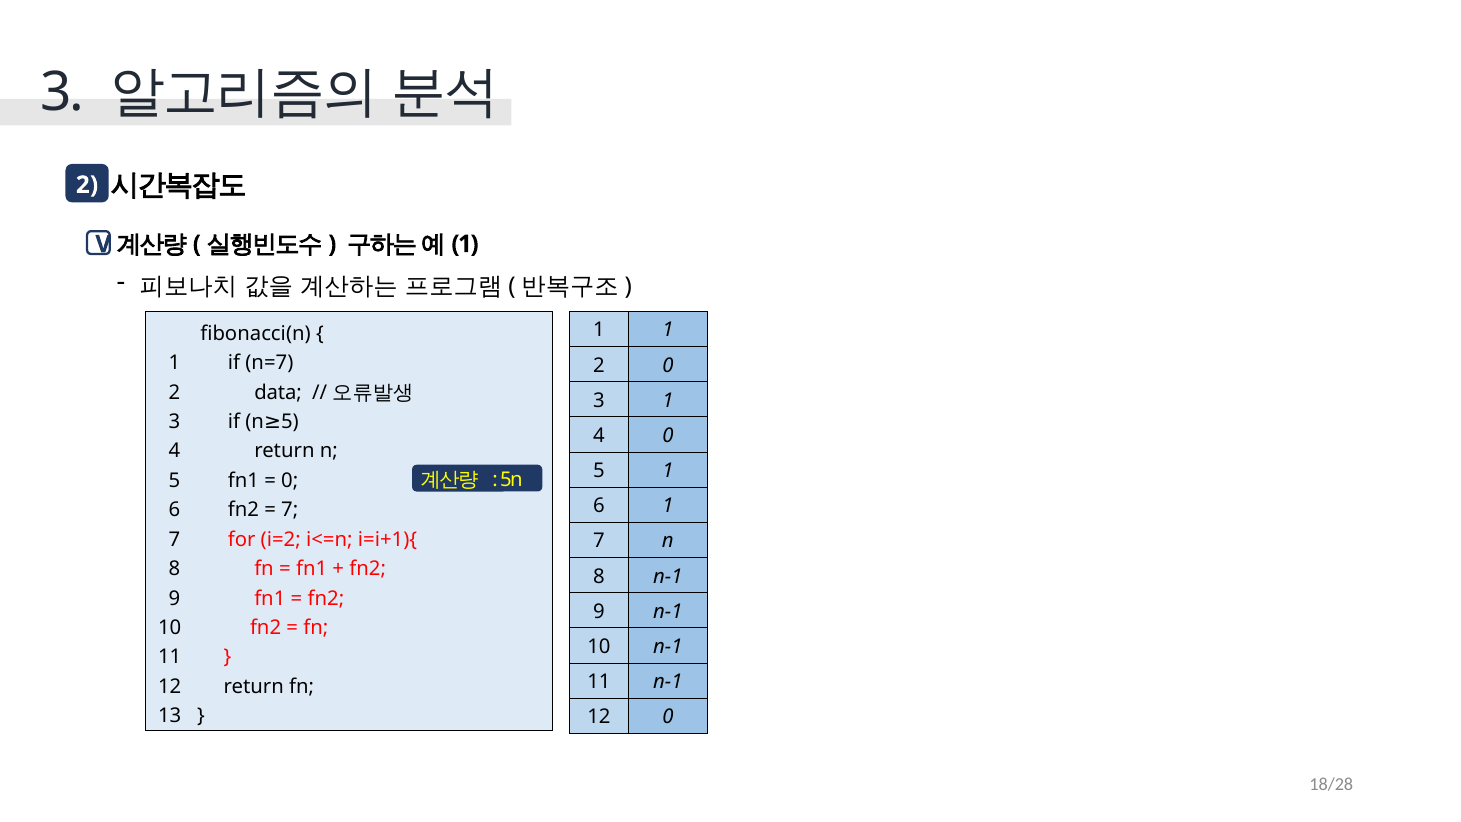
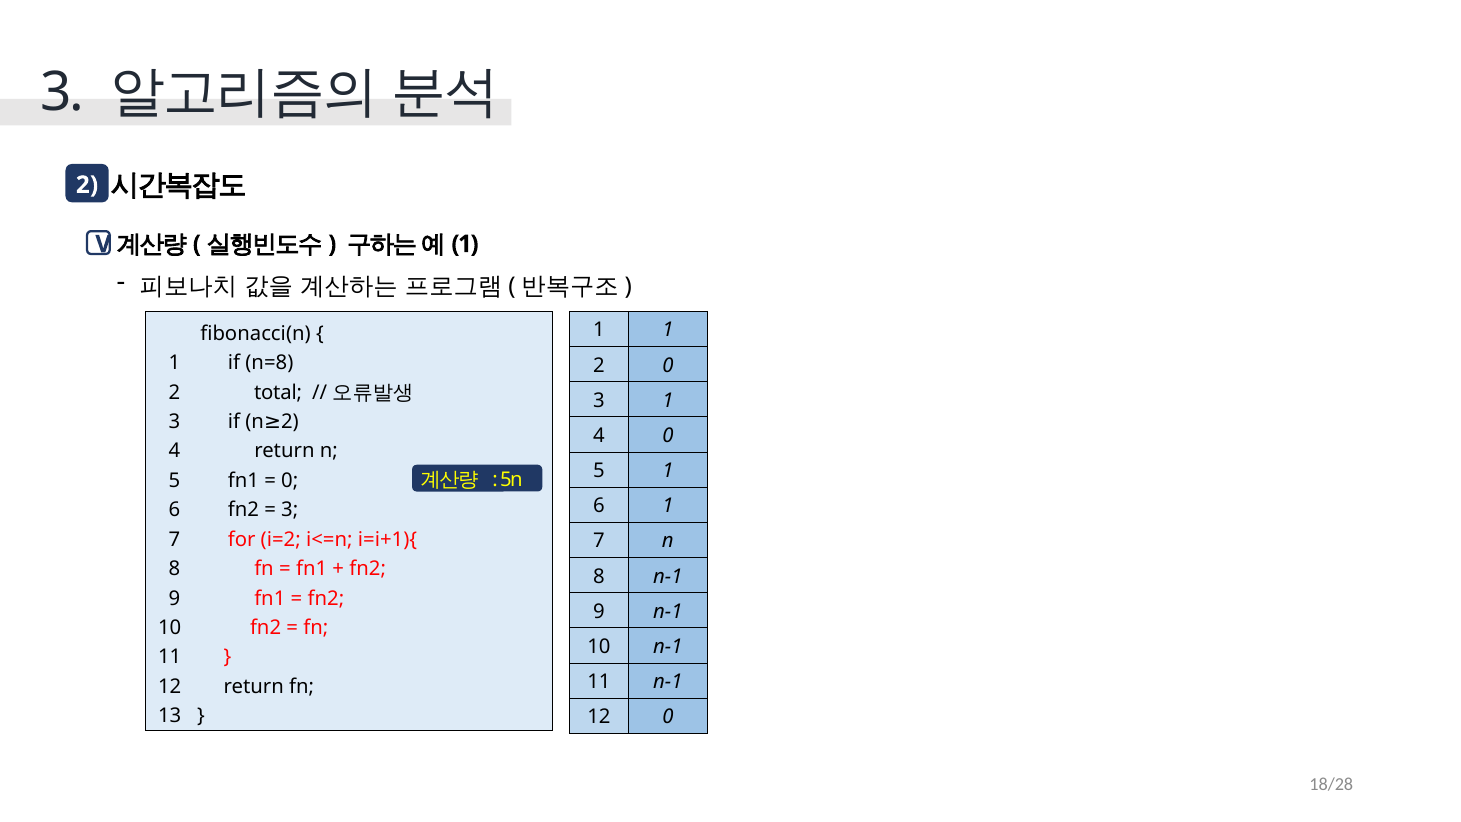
n=7: n=7 -> n=8 (269, 363)
data: data -> total (278, 392)
if n 5: 5 -> 2 (290, 422)
7: 7 -> 3 (290, 510)
